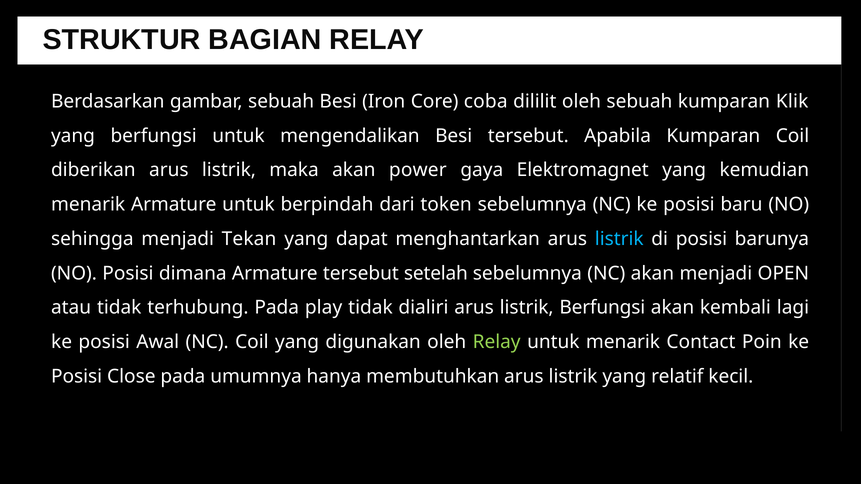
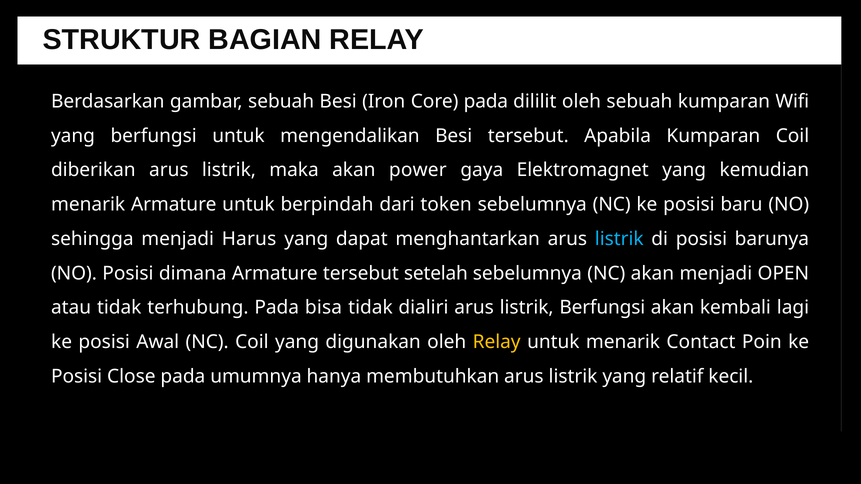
Core coba: coba -> pada (486, 101)
Klik: Klik -> Wifi (792, 101)
Tekan: Tekan -> Harus (249, 239)
play: play -> bisa (324, 308)
Relay colour: light green -> yellow (497, 342)
